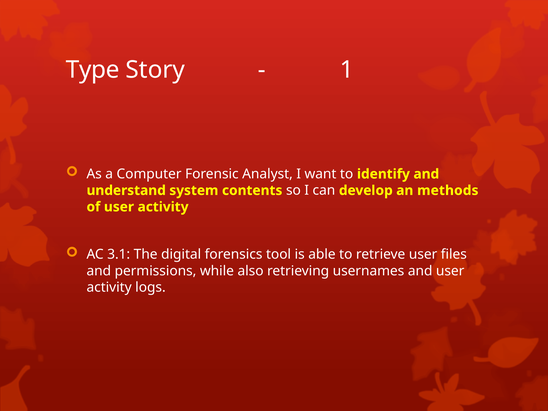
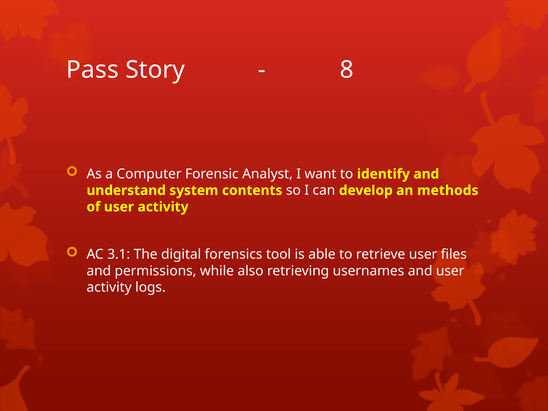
Type: Type -> Pass (92, 70)
1: 1 -> 8 (347, 70)
